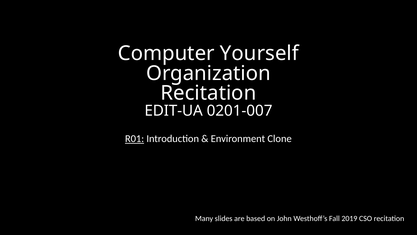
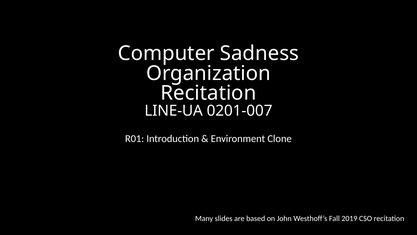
Yourself: Yourself -> Sadness (259, 53)
EDIT-UA: EDIT-UA -> LINE-UA (174, 111)
R01 underline: present -> none (135, 139)
